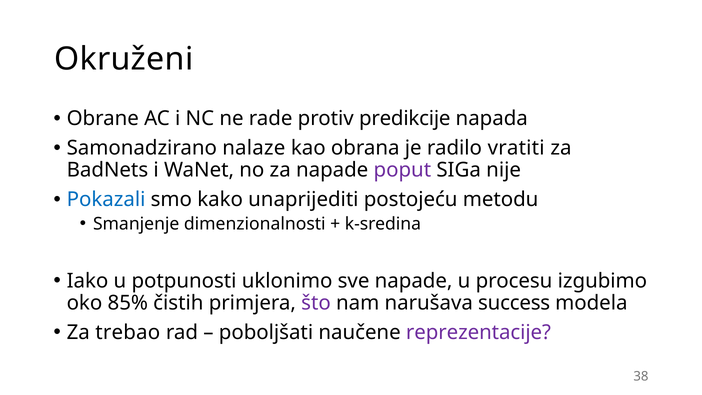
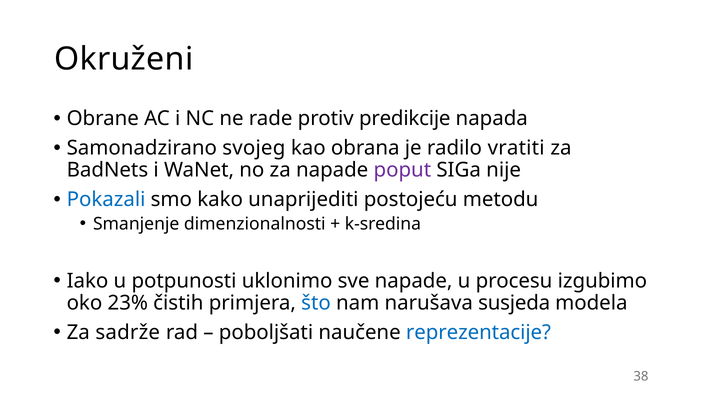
nalaze: nalaze -> svojeg (254, 148)
85%: 85% -> 23% (128, 303)
što colour: purple -> blue (316, 303)
success: success -> susjeda (514, 303)
trebao: trebao -> sadrže (128, 332)
reprezentacije colour: purple -> blue (478, 332)
